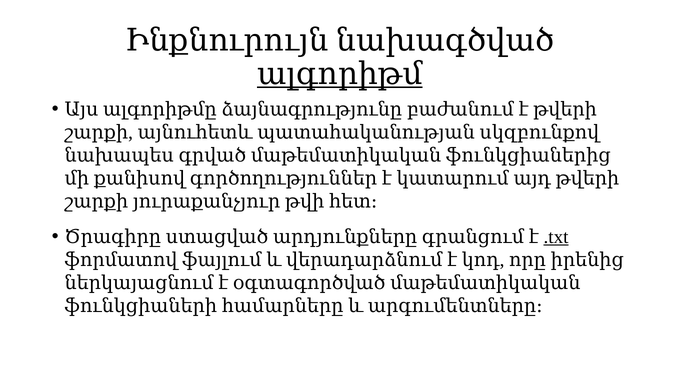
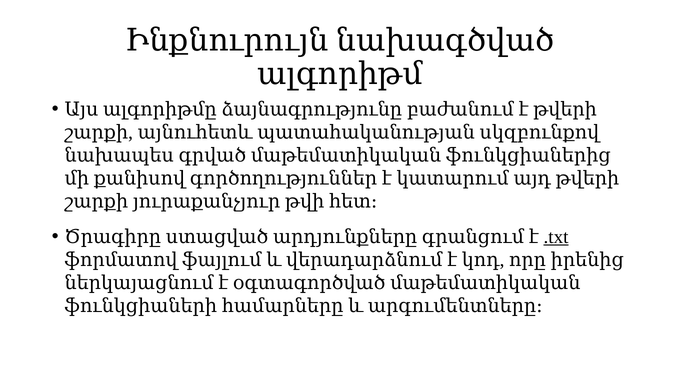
ալգորիթմ underline: present -> none (340, 74)
